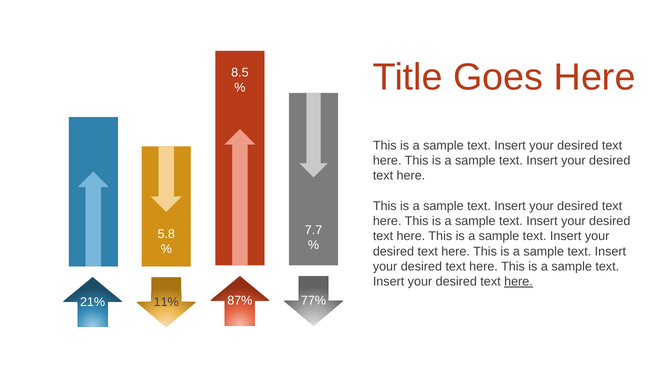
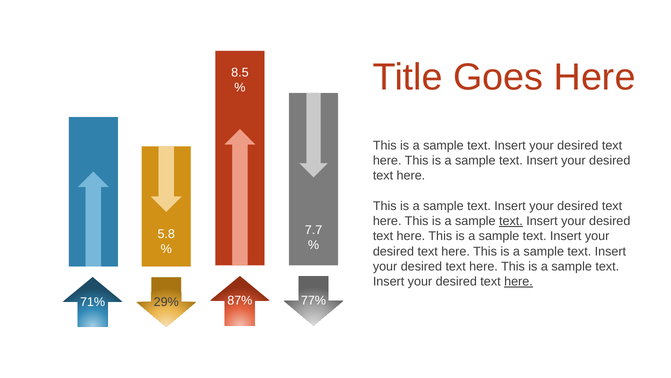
text underline: none -> present (511, 221)
21%: 21% -> 71% (93, 301)
11%: 11% -> 29% (166, 301)
